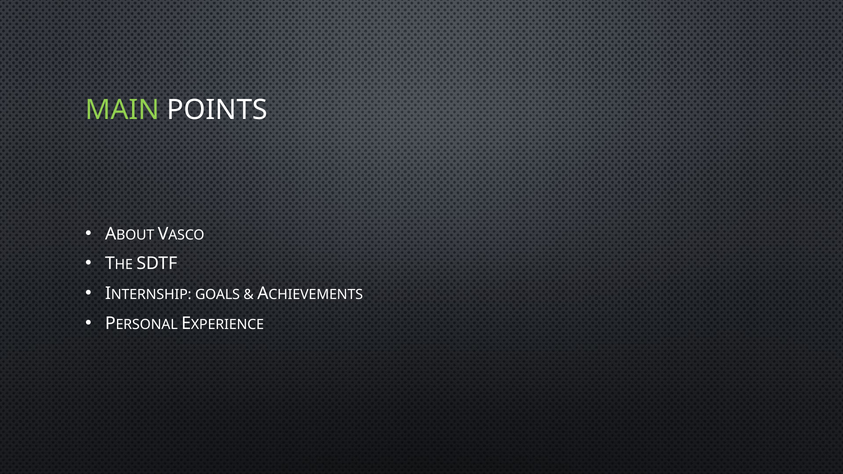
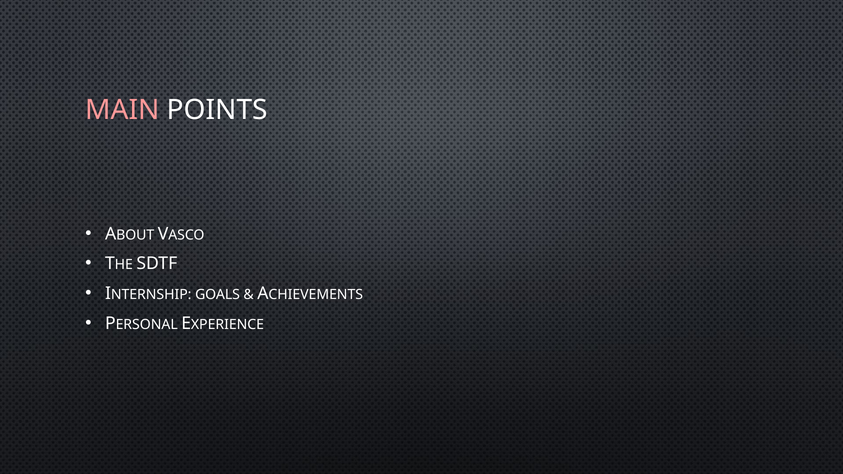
MAIN colour: light green -> pink (122, 110)
